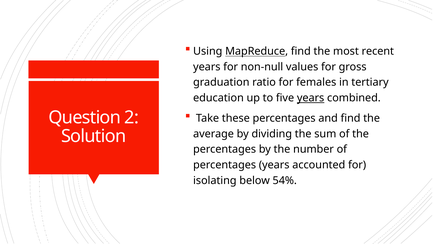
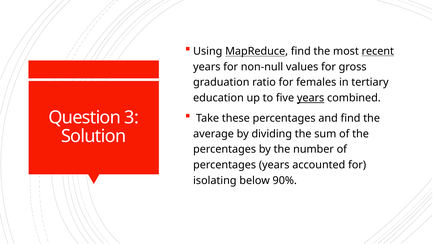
recent underline: none -> present (378, 51)
2: 2 -> 3 (132, 117)
54%: 54% -> 90% (285, 180)
